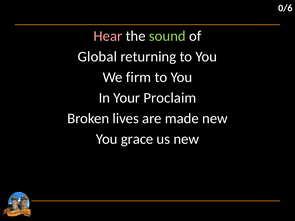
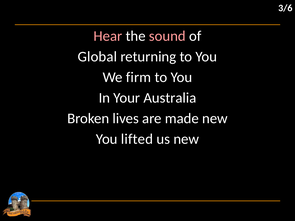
0/6: 0/6 -> 3/6 (285, 8)
sound colour: light green -> pink (167, 36)
Proclaim: Proclaim -> Australia (170, 98)
grace: grace -> lifted (137, 139)
